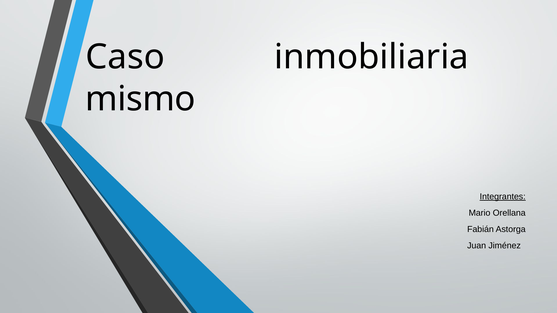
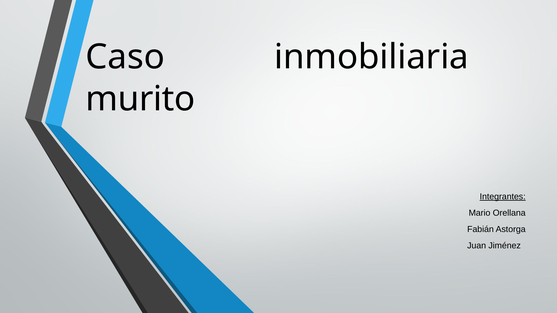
mismo: mismo -> murito (140, 99)
